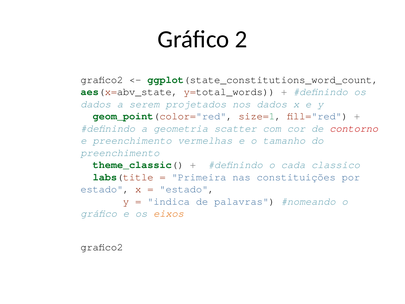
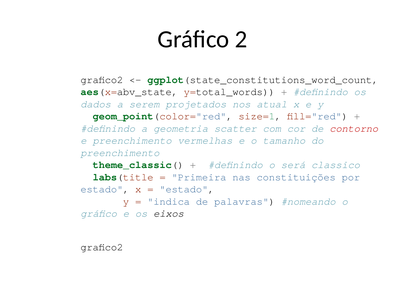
nos dados: dados -> atual (272, 104)
cada: cada -> será (293, 165)
eixos colour: orange -> black (169, 213)
